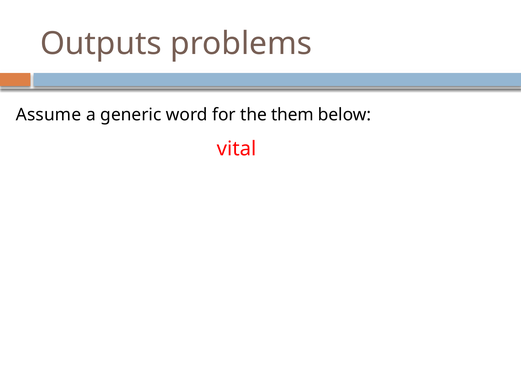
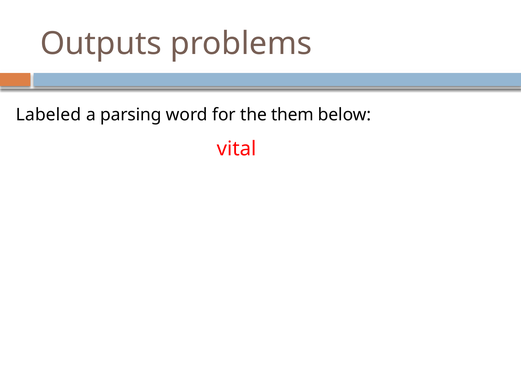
Assume: Assume -> Labeled (48, 115)
generic: generic -> parsing (131, 115)
